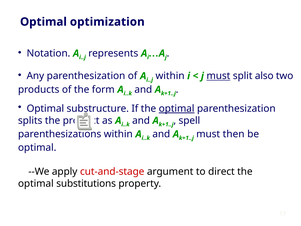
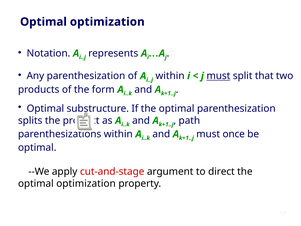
also: also -> that (264, 76)
optimal underline: present -> none (177, 109)
spell: spell -> path (189, 121)
then: then -> once (234, 134)
substitutions: substitutions -> optimization (86, 183)
